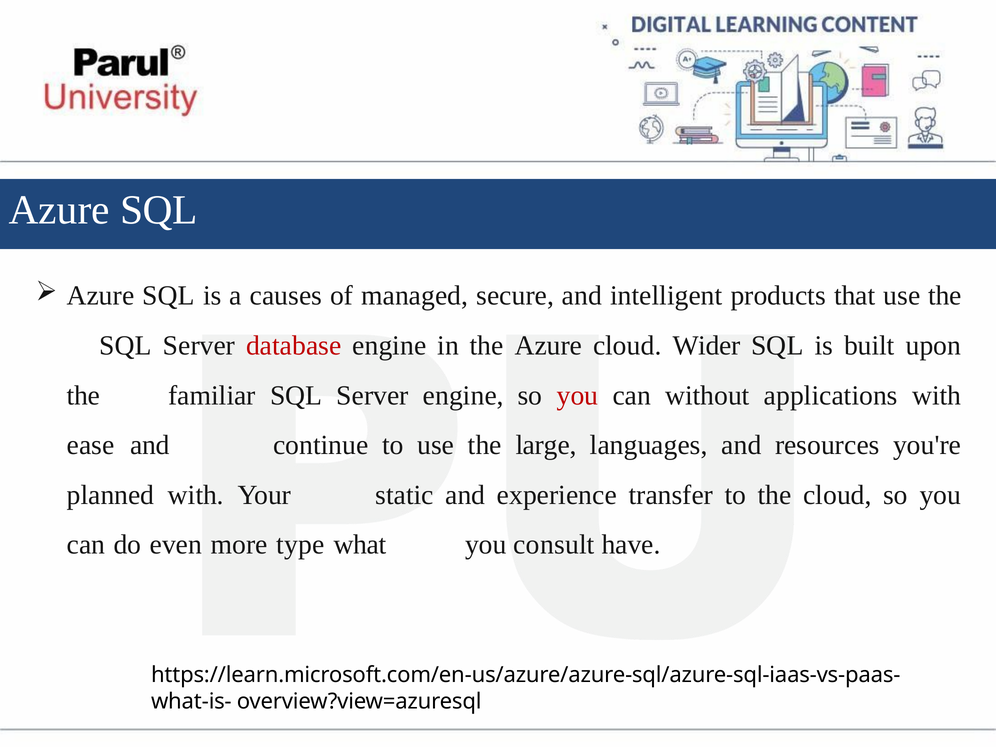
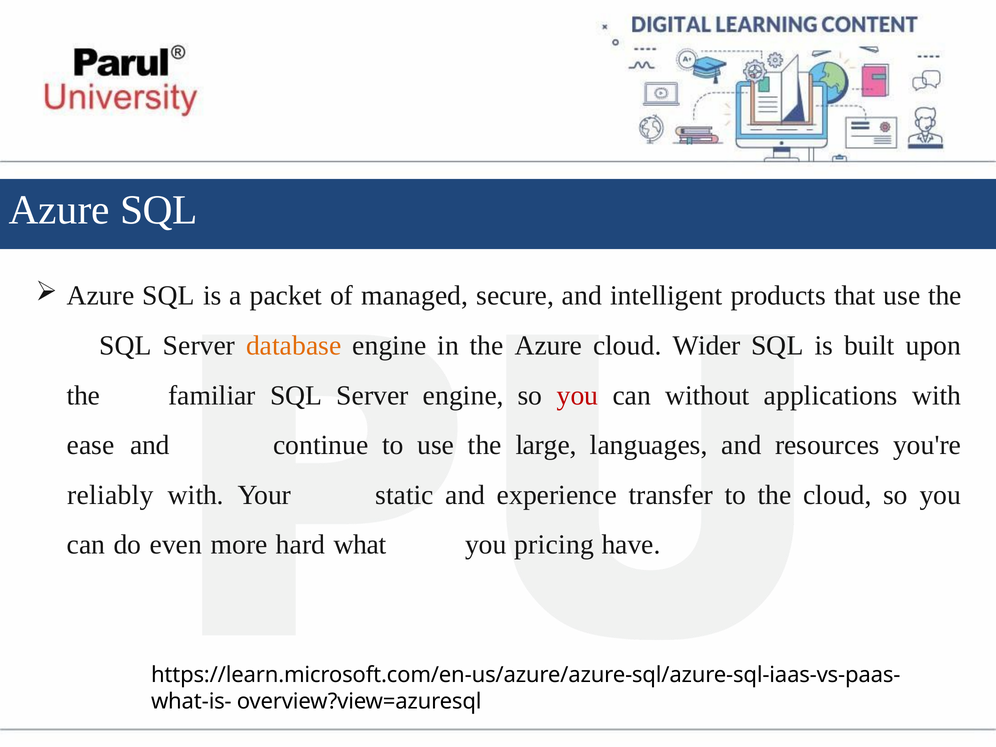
causes: causes -> packet (286, 296)
database colour: red -> orange (294, 346)
planned: planned -> reliably (110, 495)
type: type -> hard (301, 545)
consult: consult -> pricing (554, 545)
